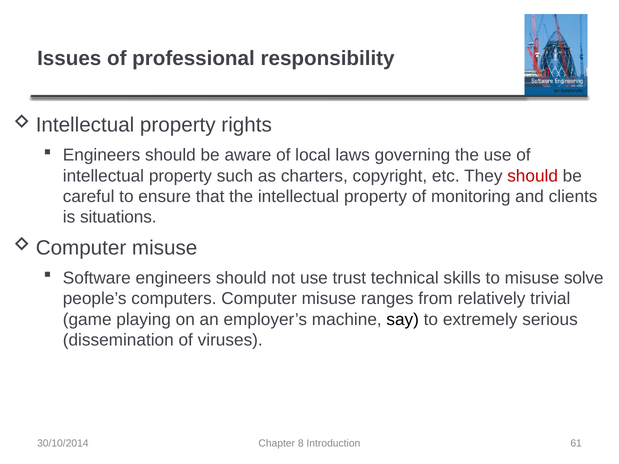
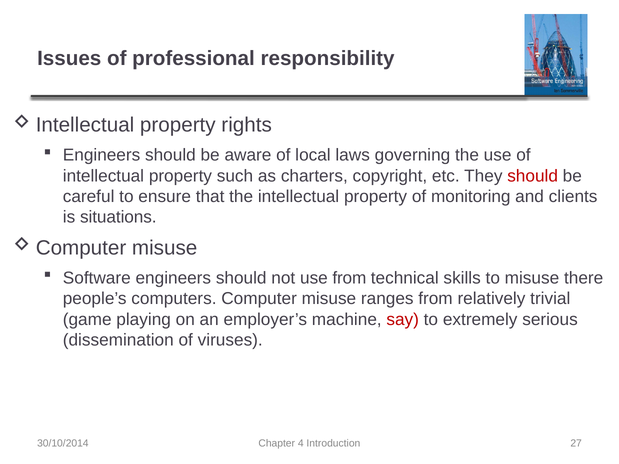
use trust: trust -> from (349, 278)
solve: solve -> there (584, 278)
say colour: black -> red (403, 320)
8: 8 -> 4 (301, 443)
61: 61 -> 27 (576, 443)
